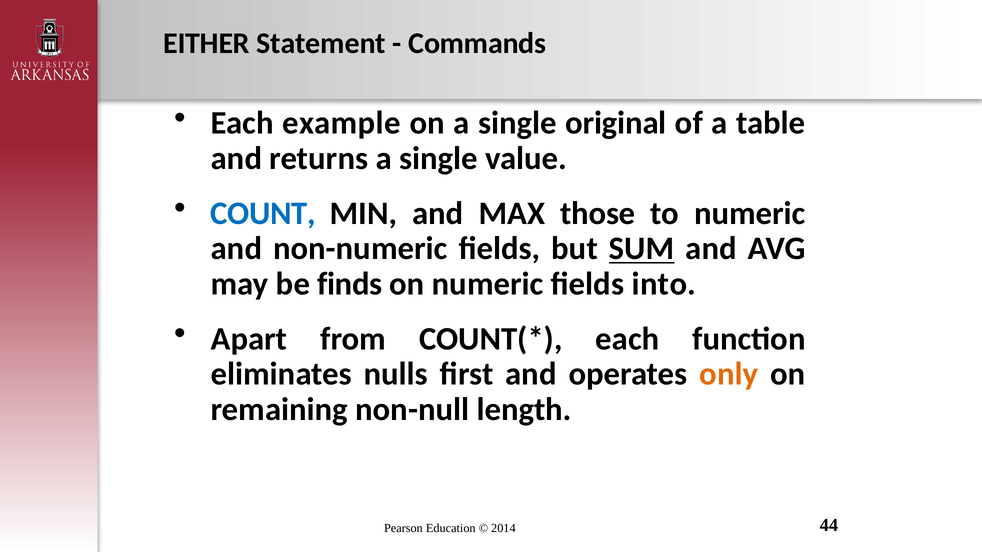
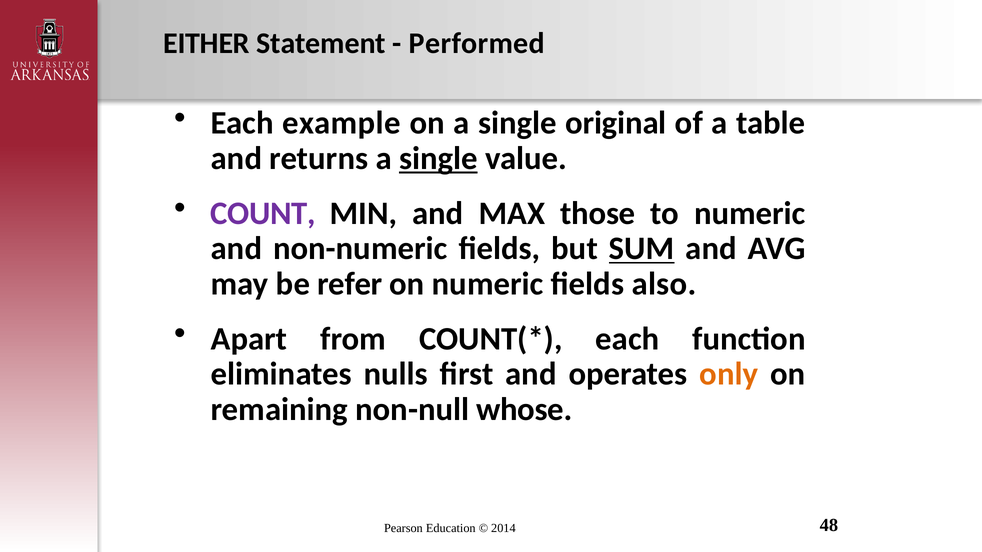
Commands: Commands -> Performed (477, 44)
single underline: none -> present (438, 159)
COUNT colour: blue -> purple (263, 214)
finds: finds -> refer (350, 284)
into: into -> also (664, 284)
length: length -> whose (524, 410)
44: 44 -> 48 (829, 525)
